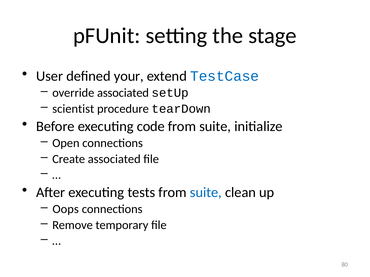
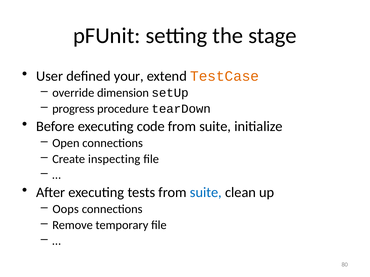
TestCase colour: blue -> orange (225, 76)
override associated: associated -> dimension (123, 93)
scientist: scientist -> progress (73, 109)
Create associated: associated -> inspecting (114, 159)
